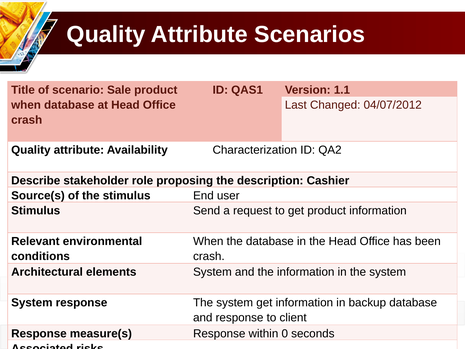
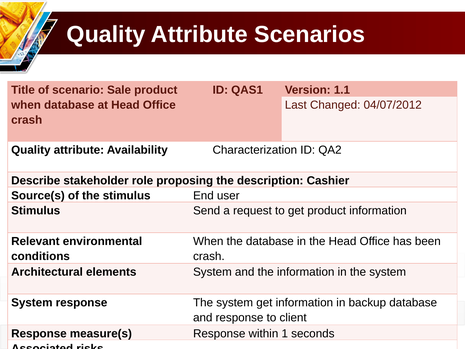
0: 0 -> 1 (285, 333)
